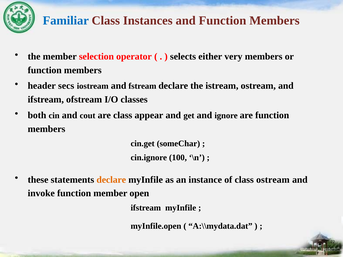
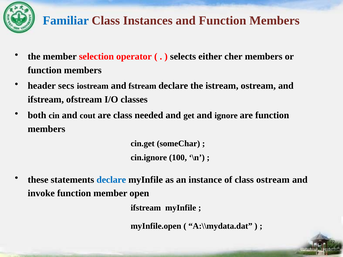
very: very -> cher (233, 57)
appear: appear -> needed (149, 115)
declare colour: orange -> blue (111, 180)
